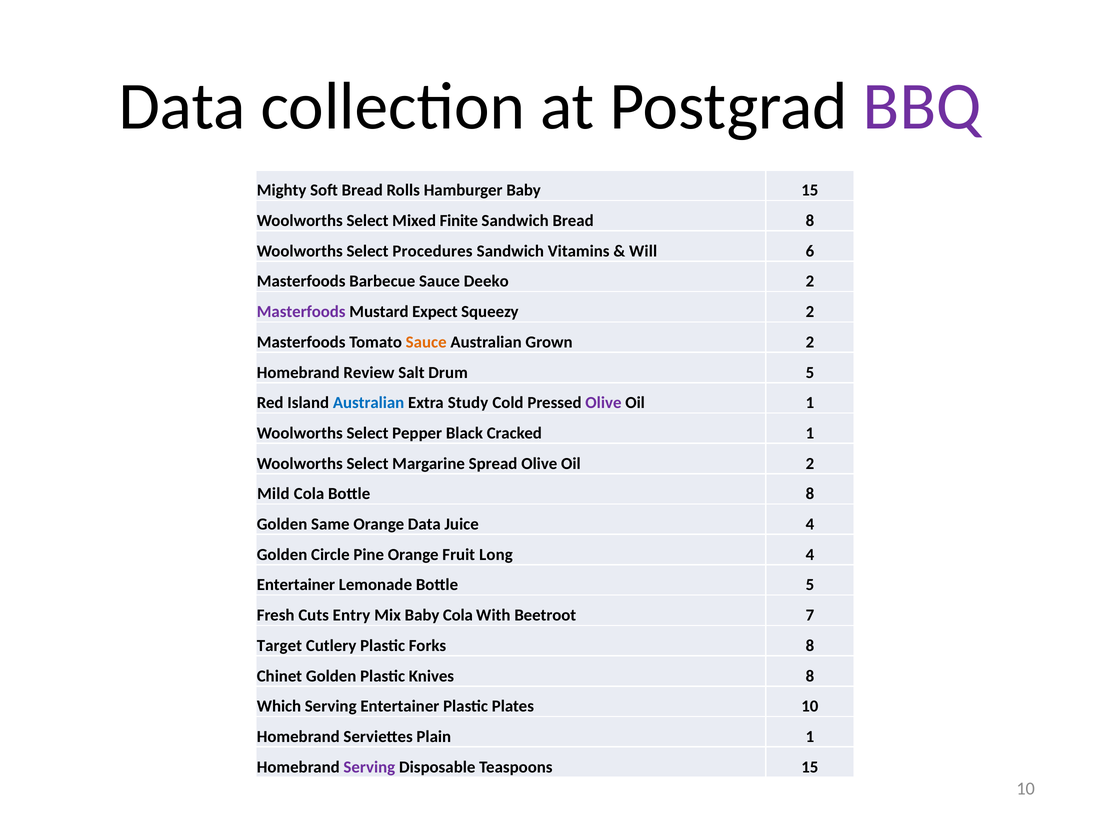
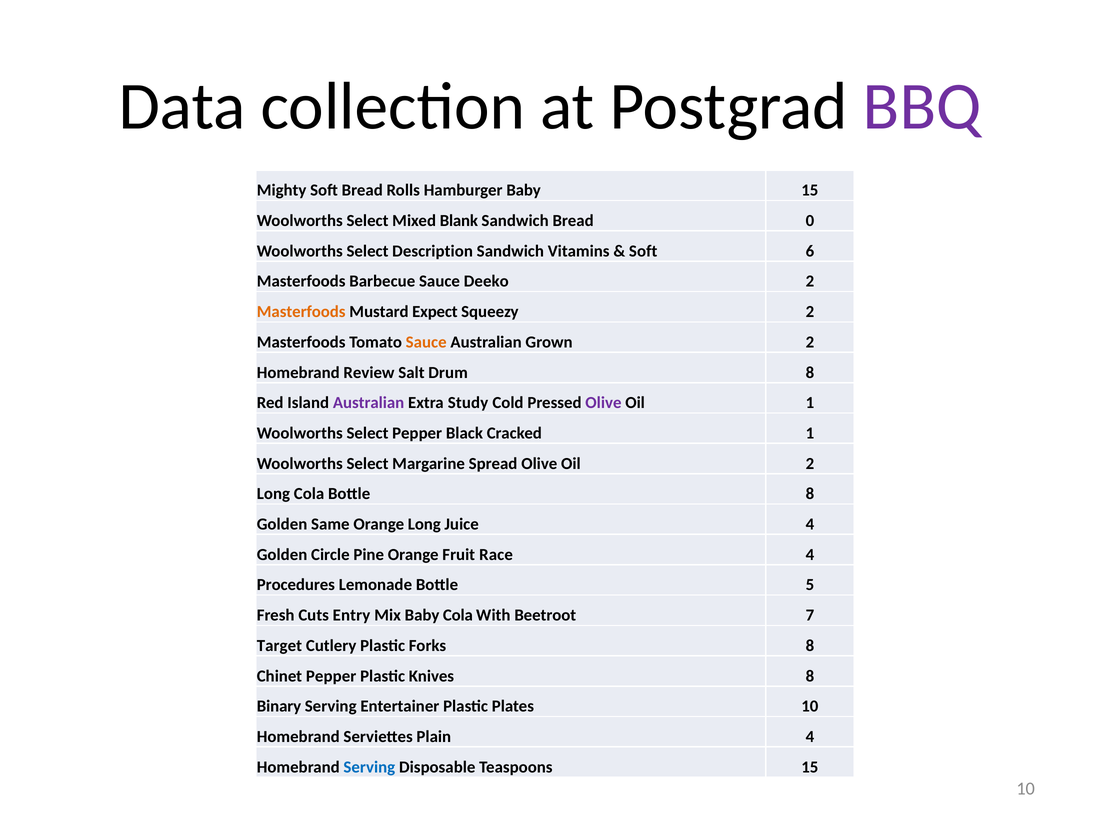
Finite: Finite -> Blank (459, 221)
Bread 8: 8 -> 0 (810, 221)
Procedures: Procedures -> Description (433, 251)
Will: Will -> Soft (643, 251)
Masterfoods colour: purple -> orange (301, 312)
Drum 5: 5 -> 8 (810, 372)
Australian colour: blue -> purple (369, 403)
Mild: Mild -> Long (273, 494)
Orange Data: Data -> Long (424, 524)
Long: Long -> Race (496, 554)
Entertainer: Entertainer -> Procedures (296, 585)
Chinet Golden: Golden -> Pepper (331, 676)
Which: Which -> Binary (279, 706)
Plain 1: 1 -> 4 (810, 736)
Serving colour: purple -> blue (369, 767)
